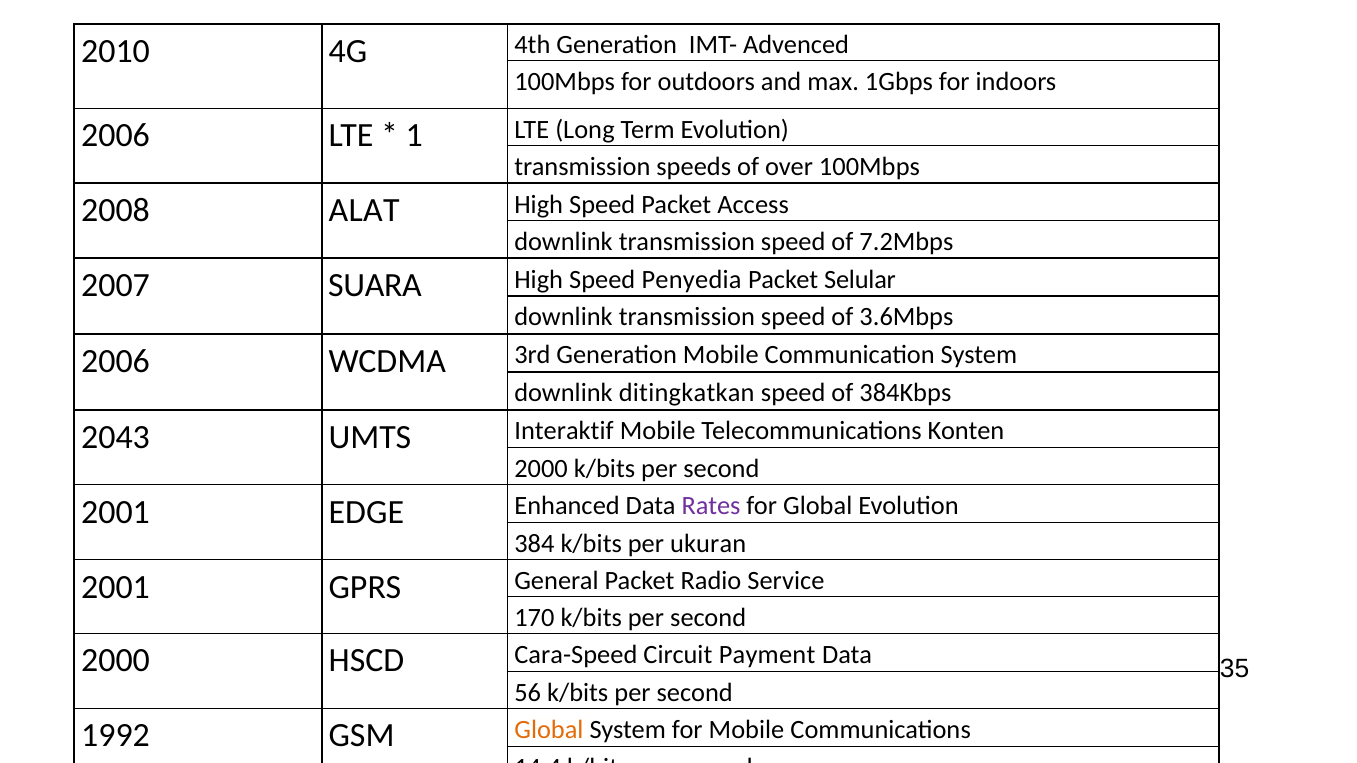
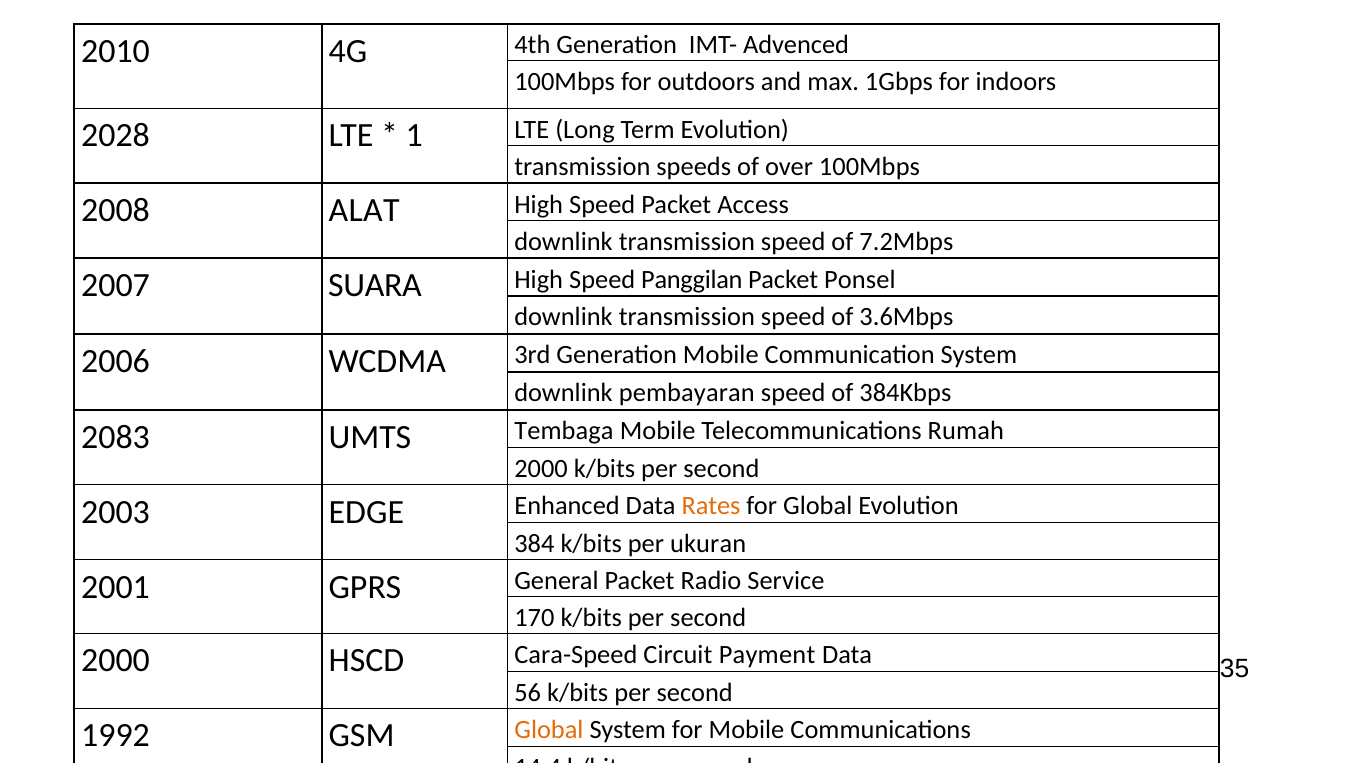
2006: 2006 -> 2028 (116, 136)
Penyedia: Penyedia -> Panggilan (692, 279)
Selular: Selular -> Ponsel (860, 279)
ditingkatkan: ditingkatkan -> pembayaran (687, 393)
2043: 2043 -> 2083 (116, 437)
Interaktif: Interaktif -> Tembaga (564, 431)
Konten: Konten -> Rumah (966, 431)
2001: 2001 -> 2003 (116, 512)
Rates colour: purple -> orange (711, 506)
